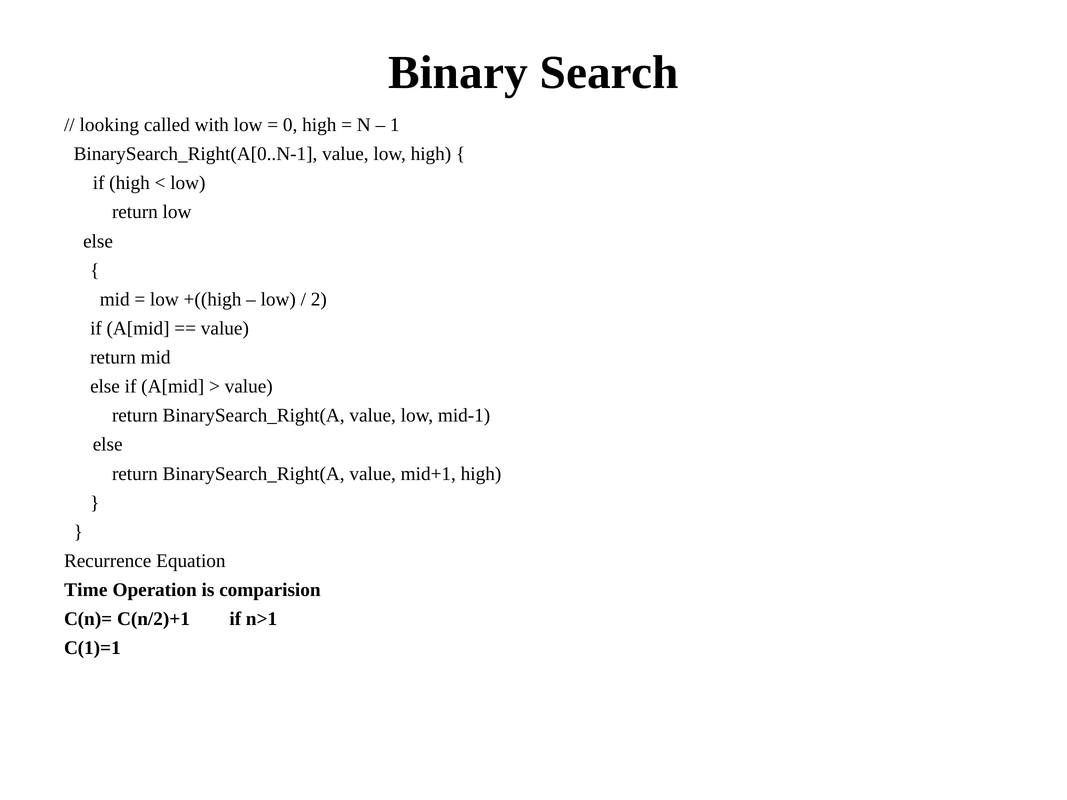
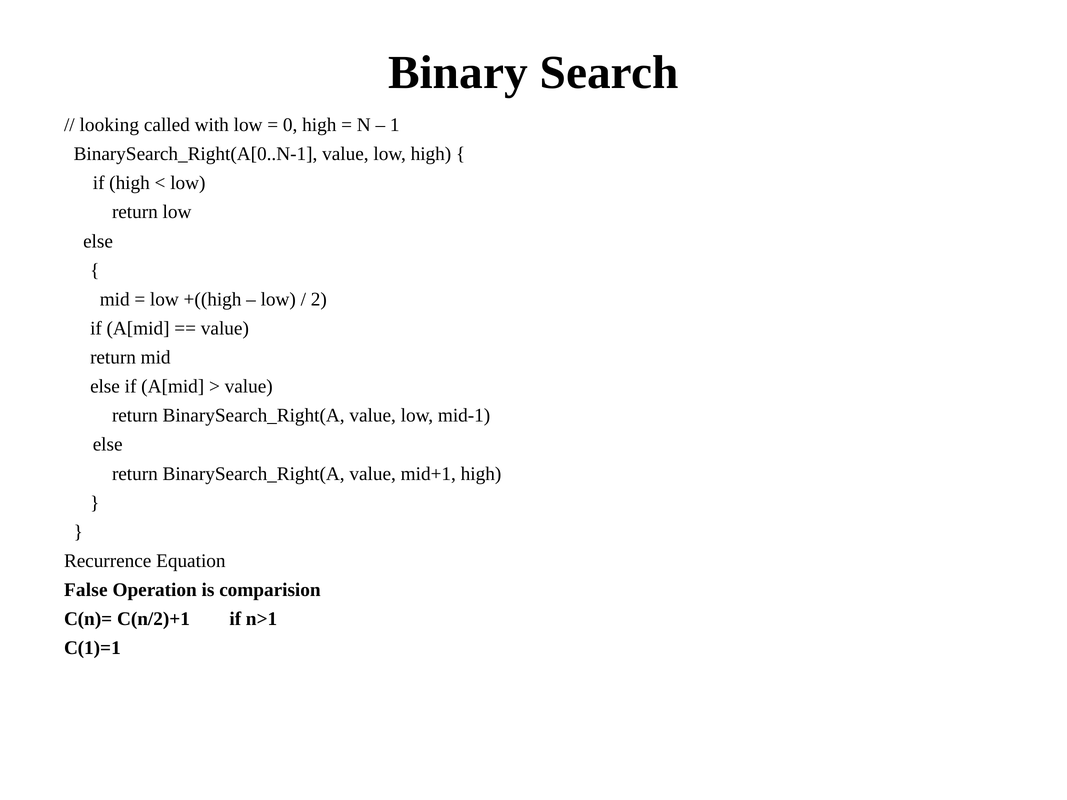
Time: Time -> False (86, 590)
